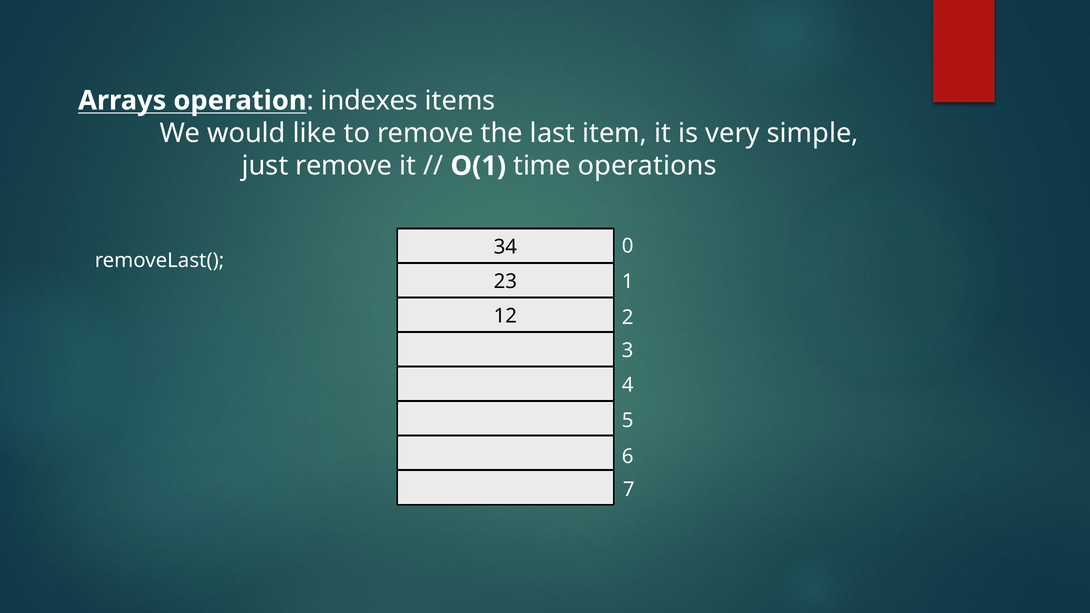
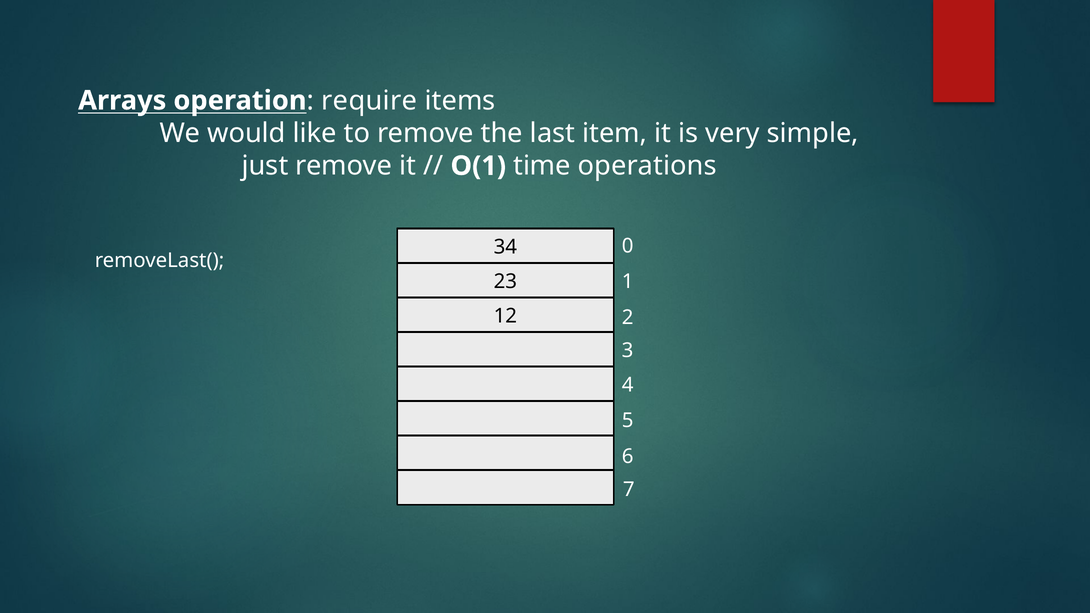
indexes: indexes -> require (369, 101)
